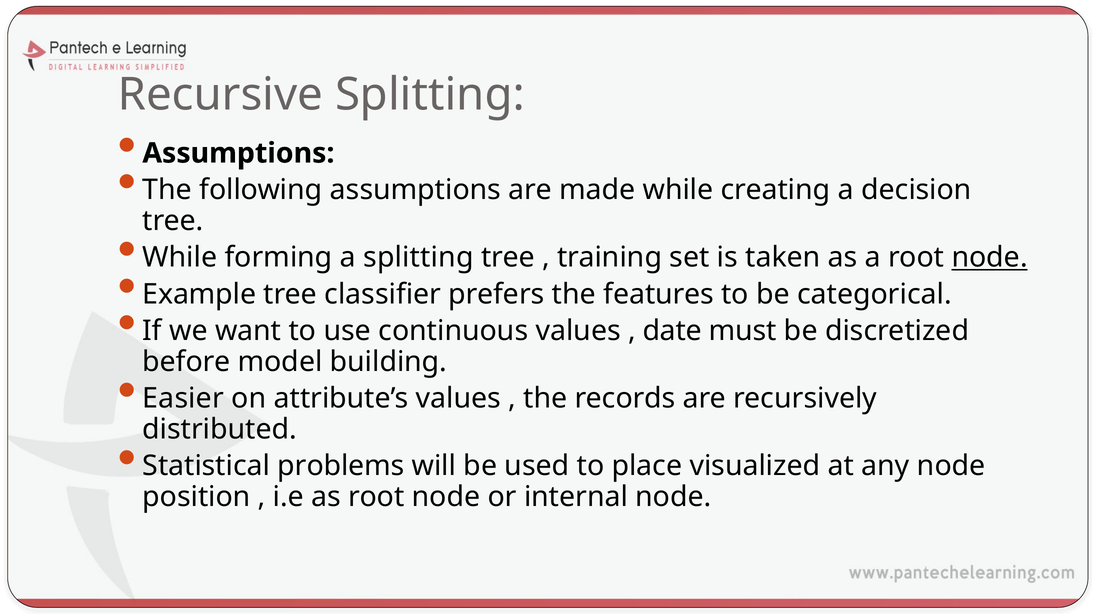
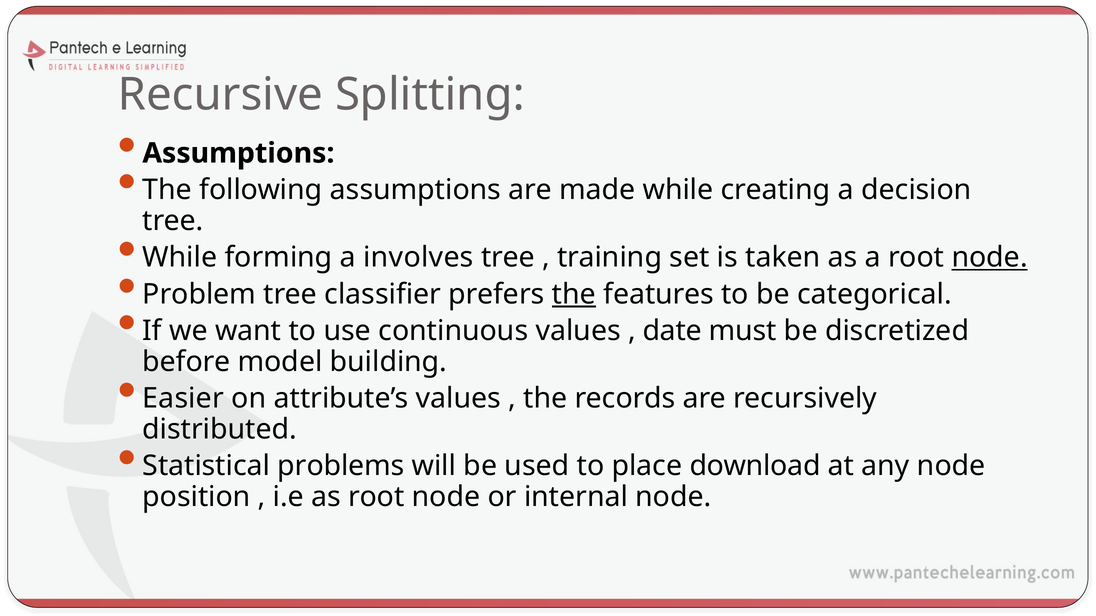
a splitting: splitting -> involves (418, 258)
Example: Example -> Problem (199, 294)
the underline: none -> present (574, 294)
visualized: visualized -> download (755, 466)
